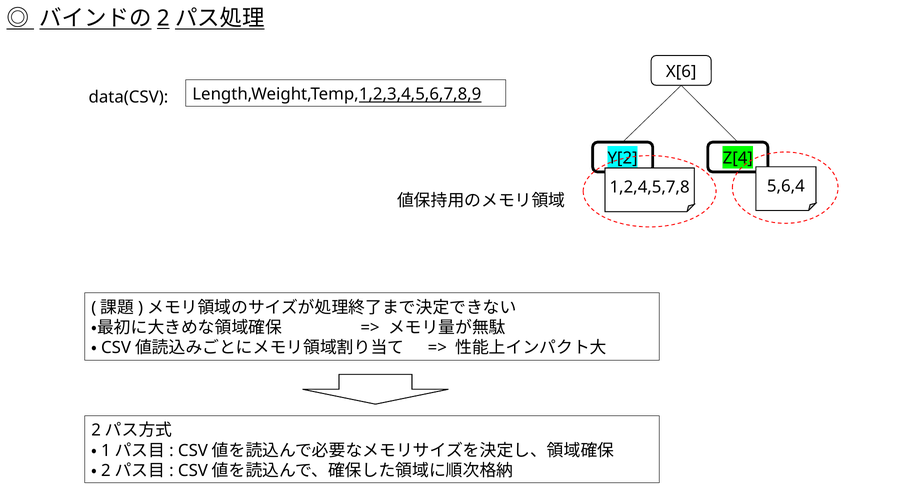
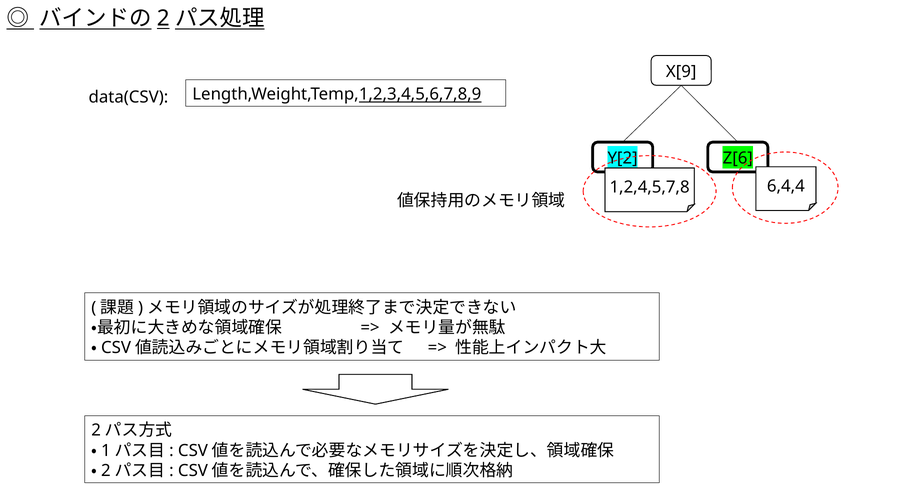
X[6: X[6 -> X[9 (681, 72)
Z[4: Z[4 -> Z[6 (738, 158)
5,6,4: 5,6,4 -> 6,4,4 (786, 186)
